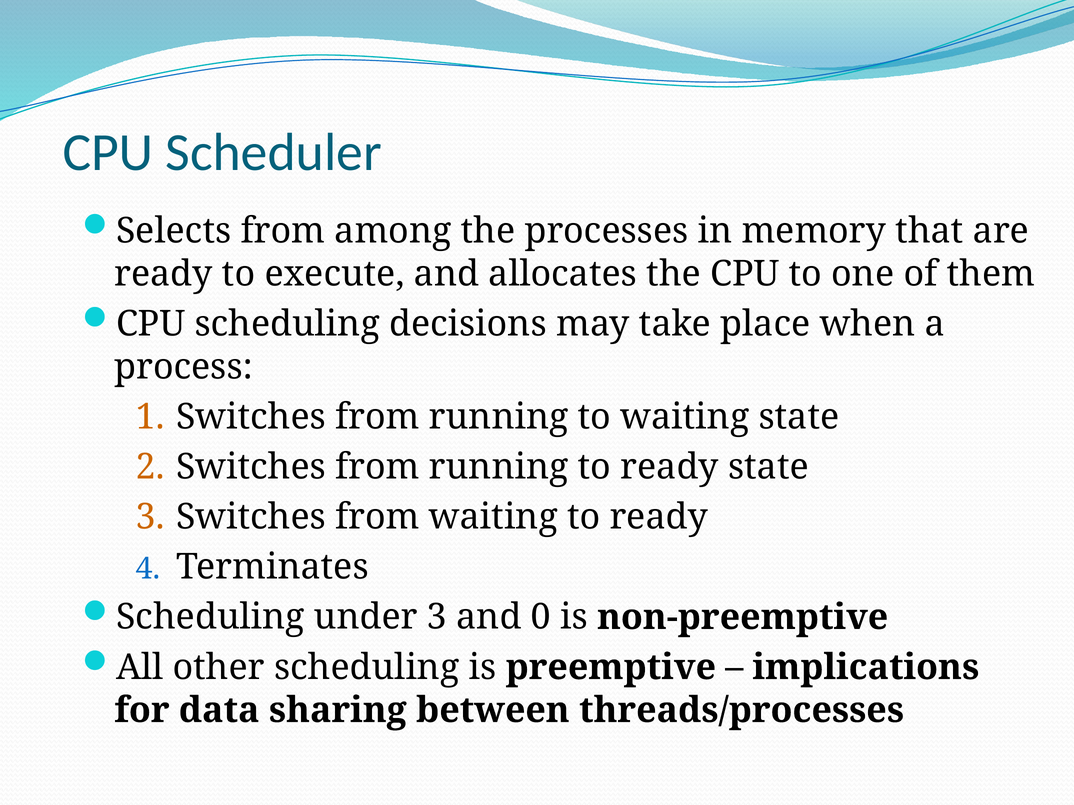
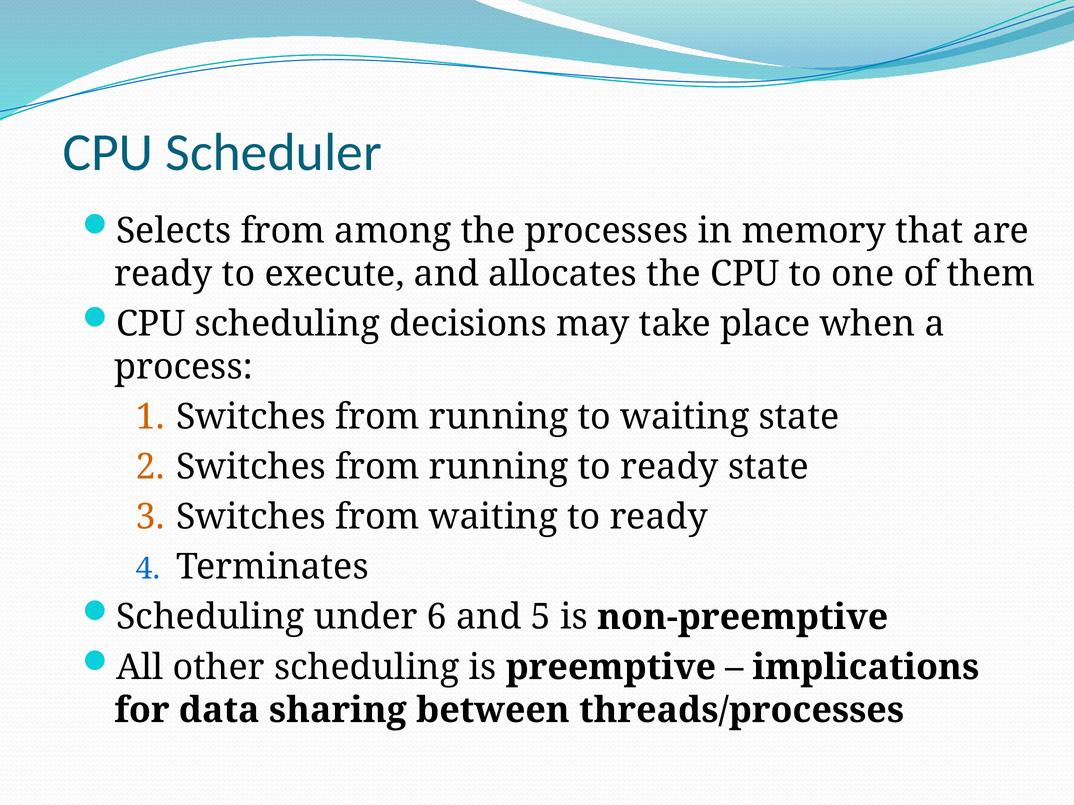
under 3: 3 -> 6 (437, 618)
0: 0 -> 5 (541, 618)
